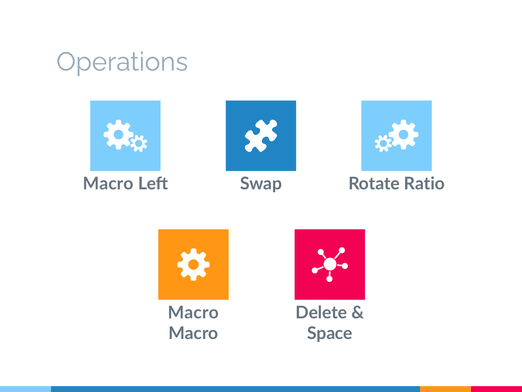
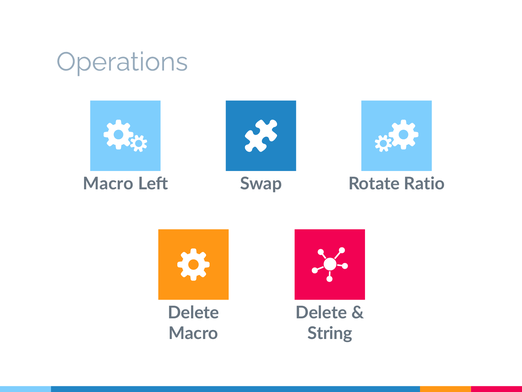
Macro: Macro -> Delete (194, 312)
Space: Space -> String (330, 333)
